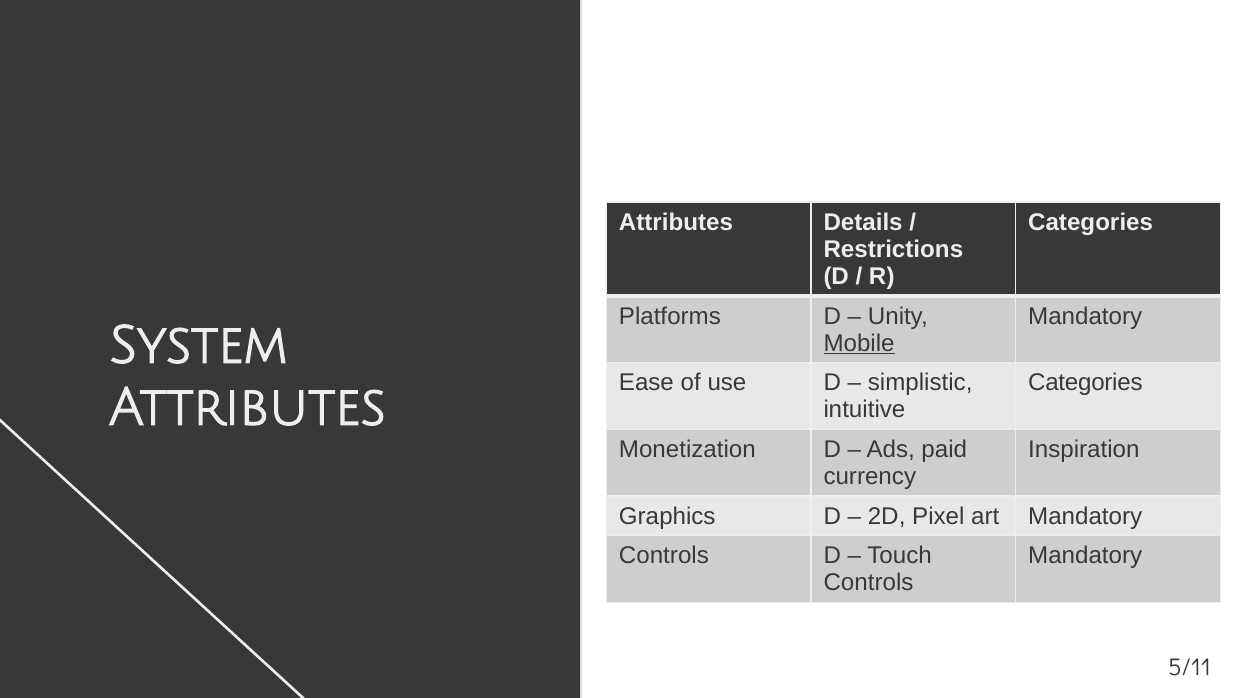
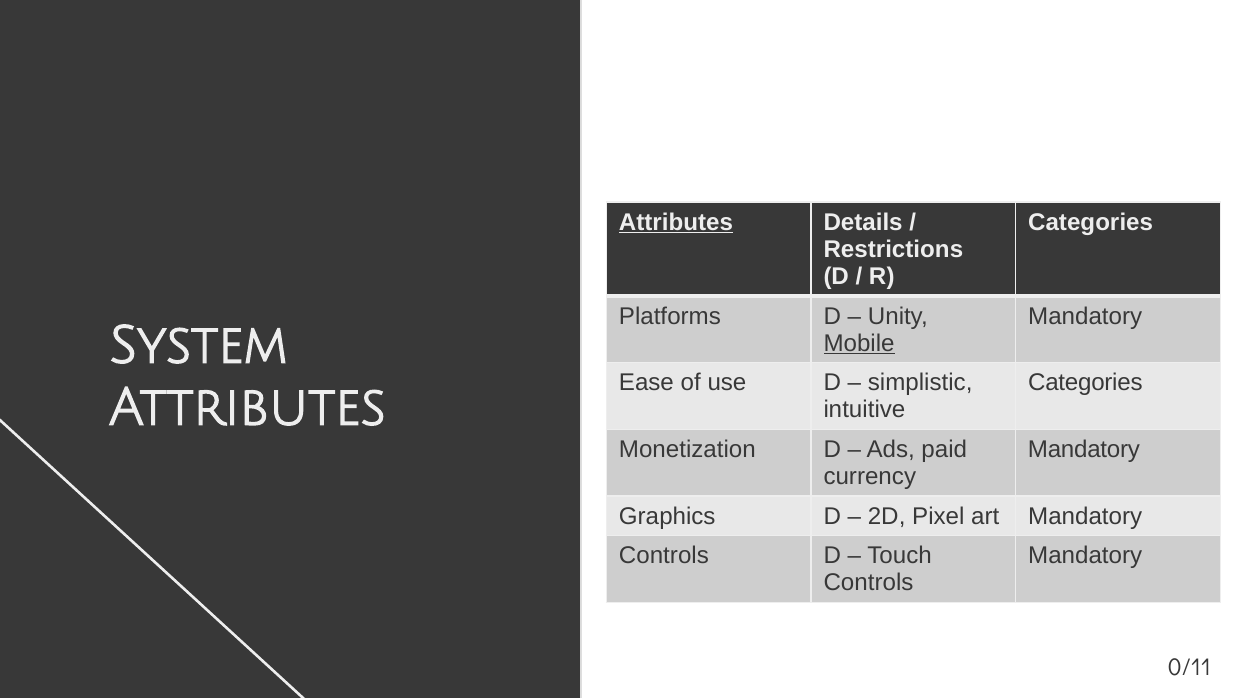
Attributes underline: none -> present (676, 222)
Inspiration: Inspiration -> Mandatory (1084, 450)
5/11: 5/11 -> 0/11 (1190, 668)
